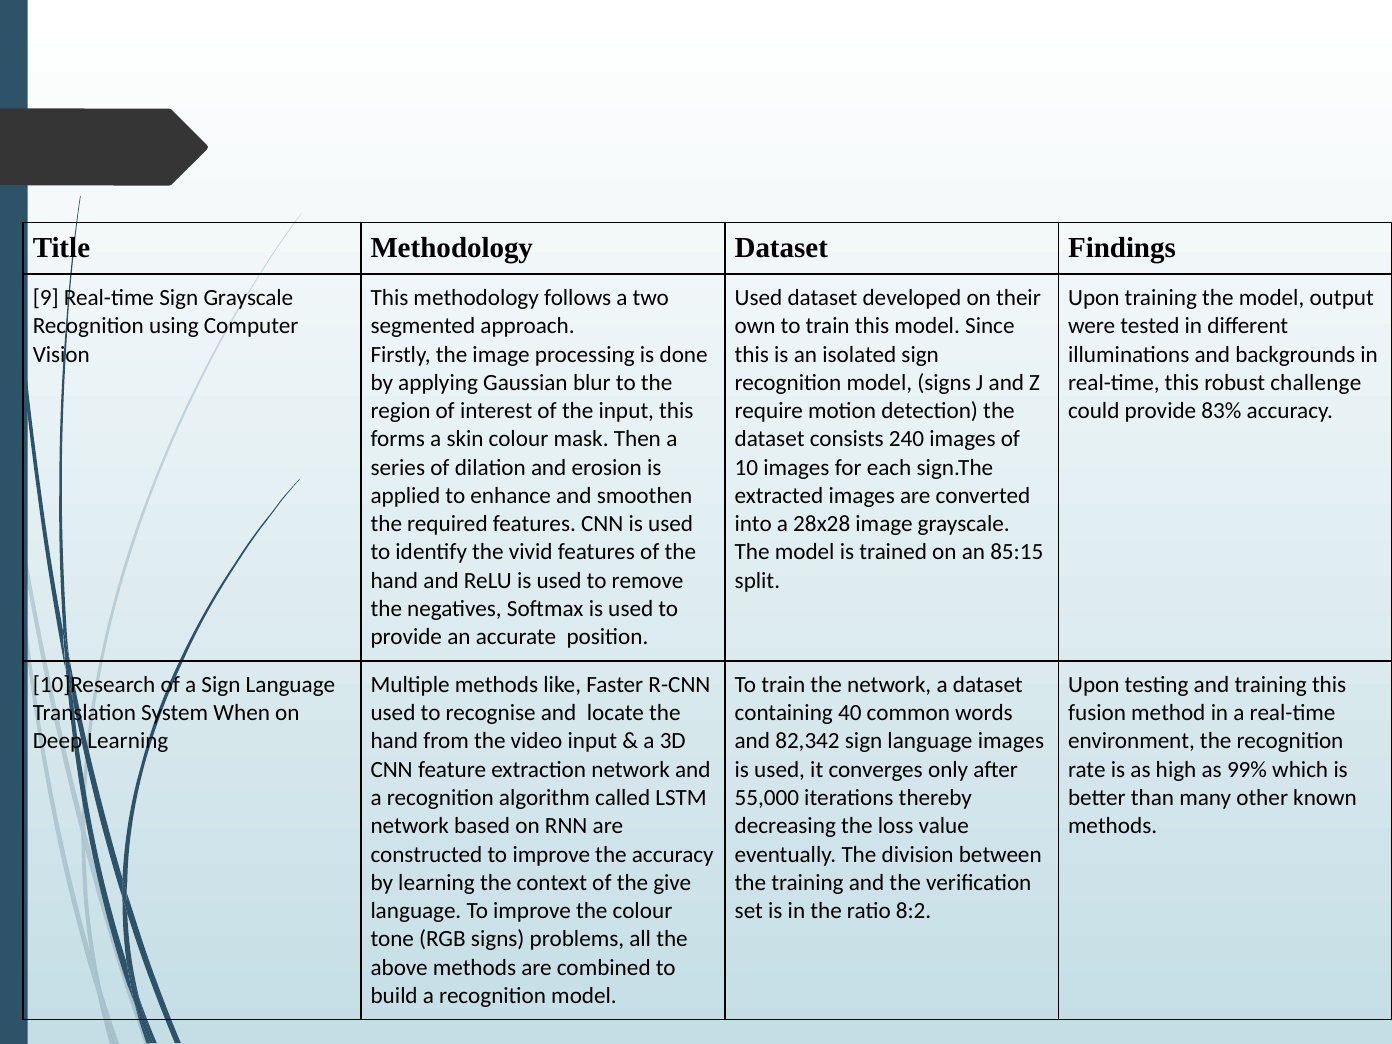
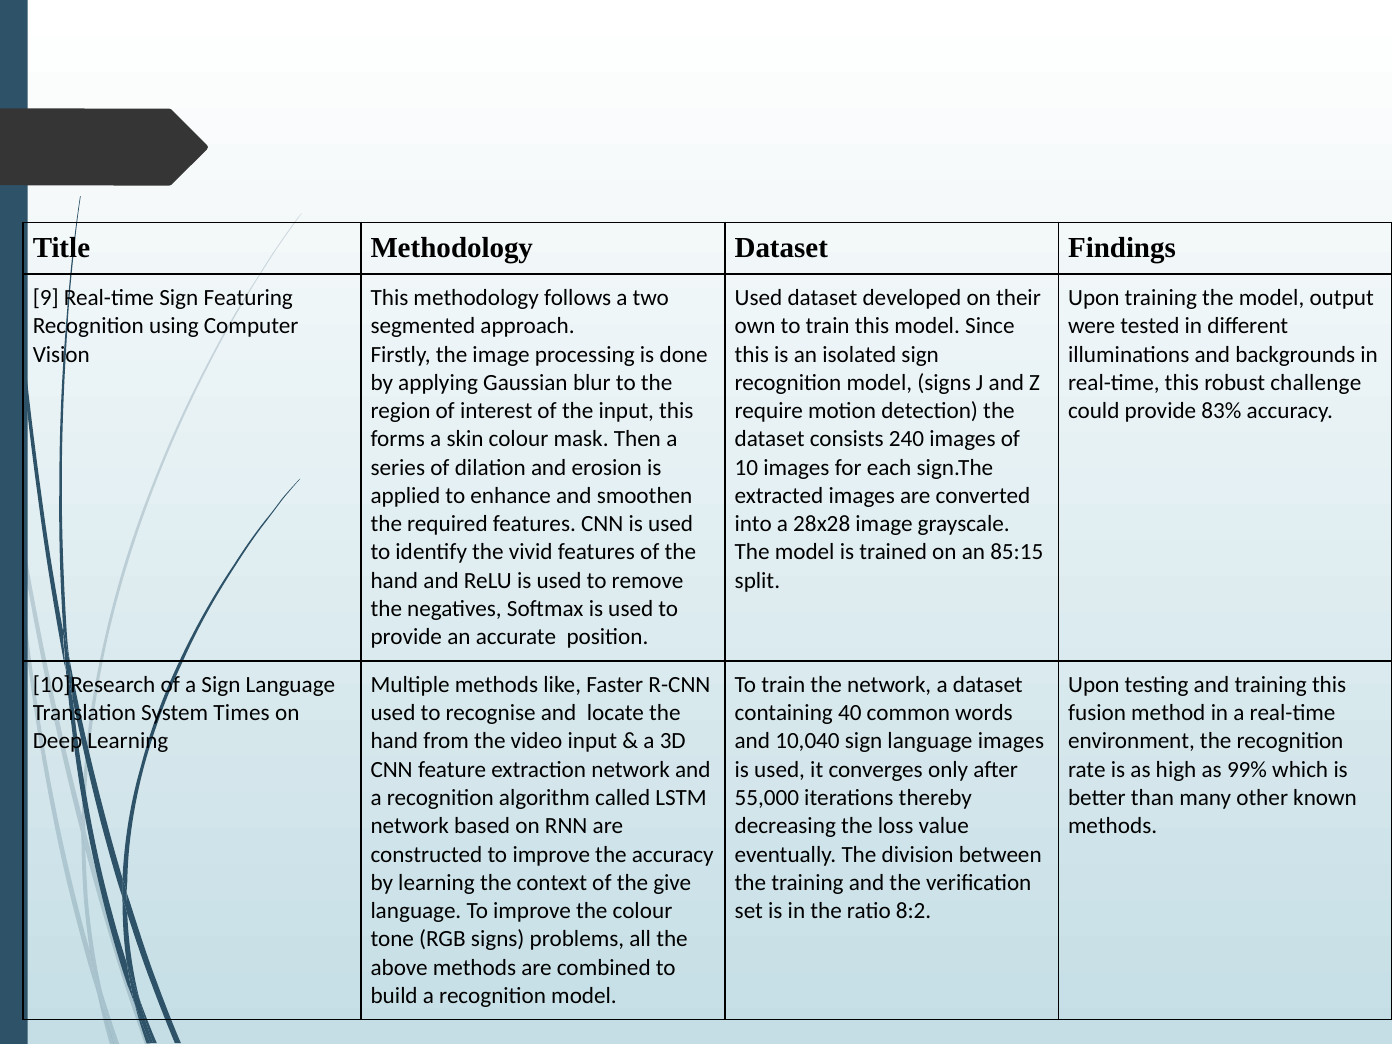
Sign Grayscale: Grayscale -> Featuring (248, 298)
When: When -> Times (242, 713)
82,342: 82,342 -> 10,040 (807, 741)
